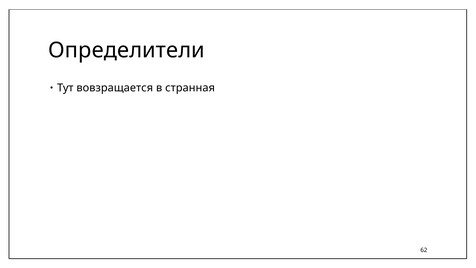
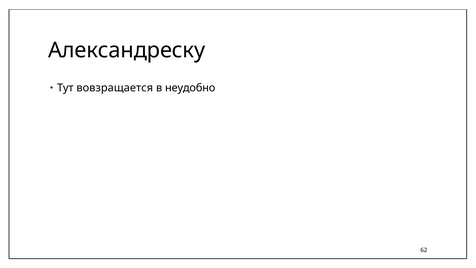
Определители: Определители -> Александреску (127, 50)
странная: странная -> неудобно (190, 88)
